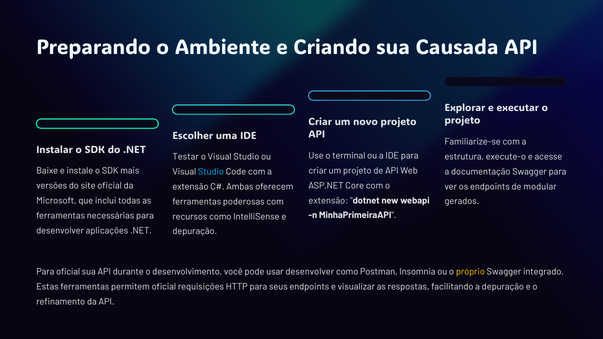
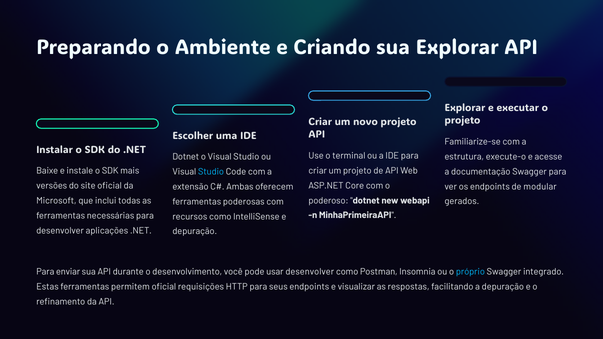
sua Causada: Causada -> Explorar (457, 47)
Testar: Testar -> Dotnet (186, 157)
extensão: extensão -> poderoso (328, 201)
Para oficial: oficial -> enviar (68, 272)
próprio colour: yellow -> light blue (470, 272)
